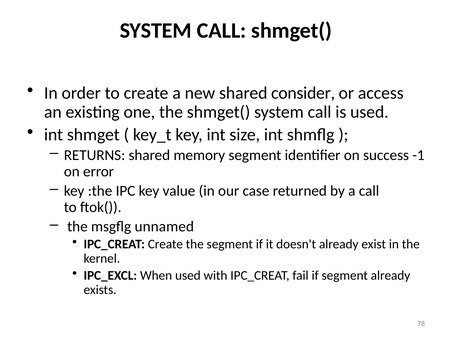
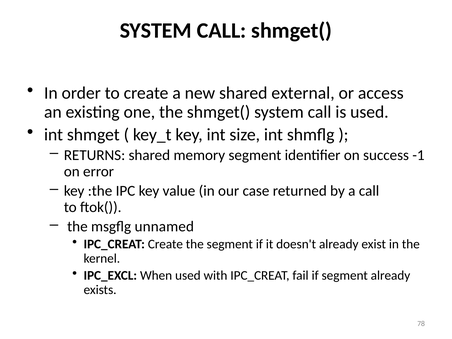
consider: consider -> external (303, 93)
